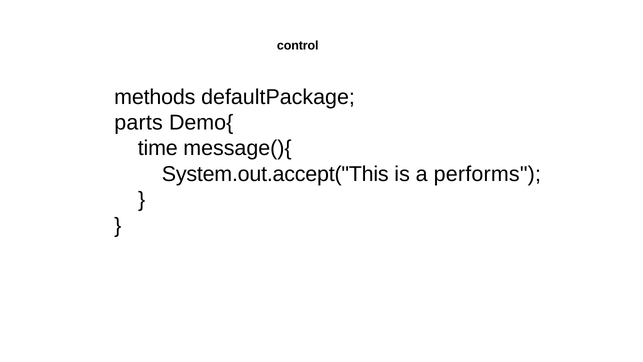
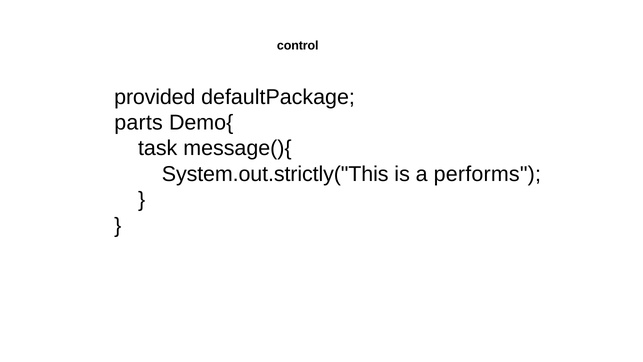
methods: methods -> provided (155, 97)
time: time -> task (158, 148)
System.out.accept("This: System.out.accept("This -> System.out.strictly("This (275, 174)
